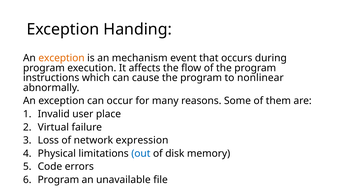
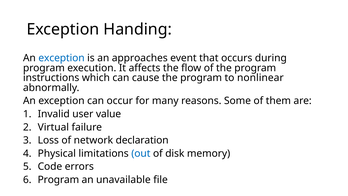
exception colour: orange -> blue (61, 58)
mechanism: mechanism -> approaches (140, 58)
place: place -> value (109, 114)
expression: expression -> declaration (142, 140)
